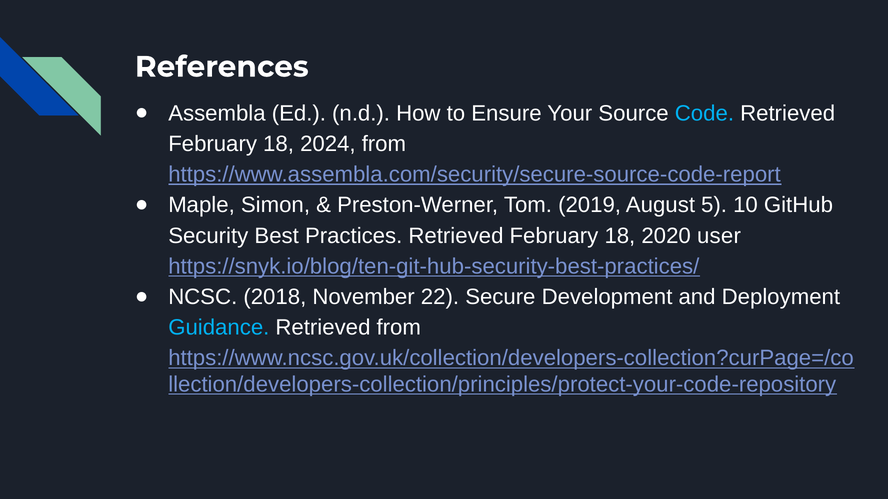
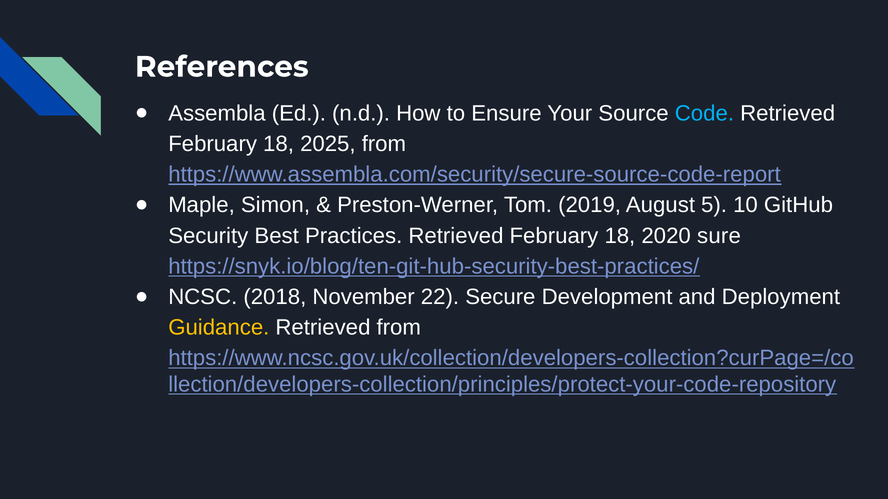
2024: 2024 -> 2025 (328, 144)
user: user -> sure (719, 236)
Guidance colour: light blue -> yellow (219, 328)
